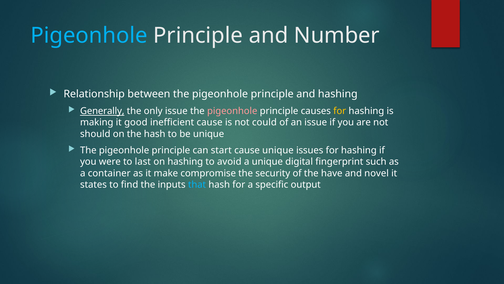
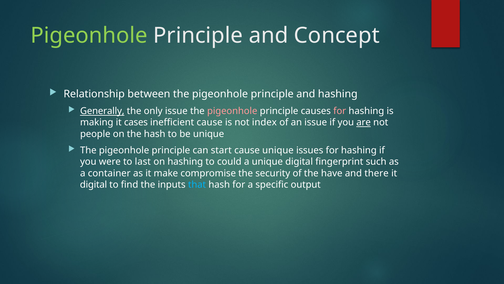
Pigeonhole colour: light blue -> light green (89, 35)
Number: Number -> Concept (337, 35)
for colour: yellow -> pink (340, 111)
good: good -> cases (136, 122)
could: could -> index (264, 122)
are underline: none -> present (364, 122)
should: should -> people (95, 134)
avoid: avoid -> could (229, 162)
novel: novel -> there (377, 173)
states: states -> digital (94, 184)
